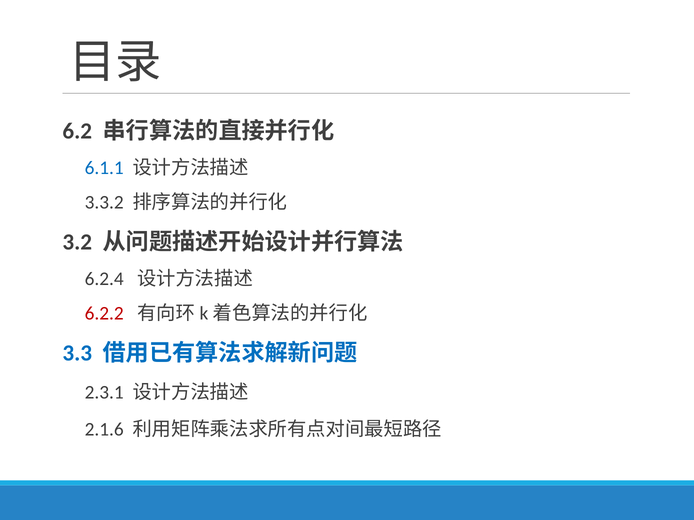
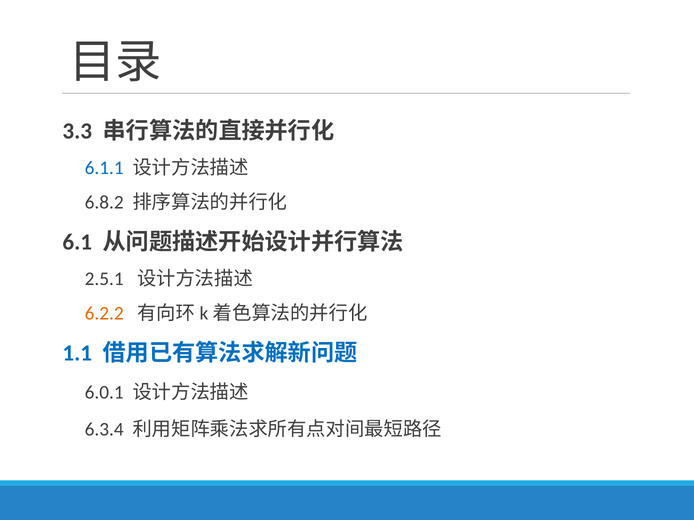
6.2: 6.2 -> 3.3 (77, 131)
3.3.2: 3.3.2 -> 6.8.2 (104, 203)
3.2: 3.2 -> 6.1 (77, 242)
6.2.4: 6.2.4 -> 2.5.1 (104, 279)
6.2.2 colour: red -> orange (104, 314)
3.3: 3.3 -> 1.1 (77, 354)
2.3.1: 2.3.1 -> 6.0.1 (104, 393)
2.1.6: 2.1.6 -> 6.3.4 (104, 430)
